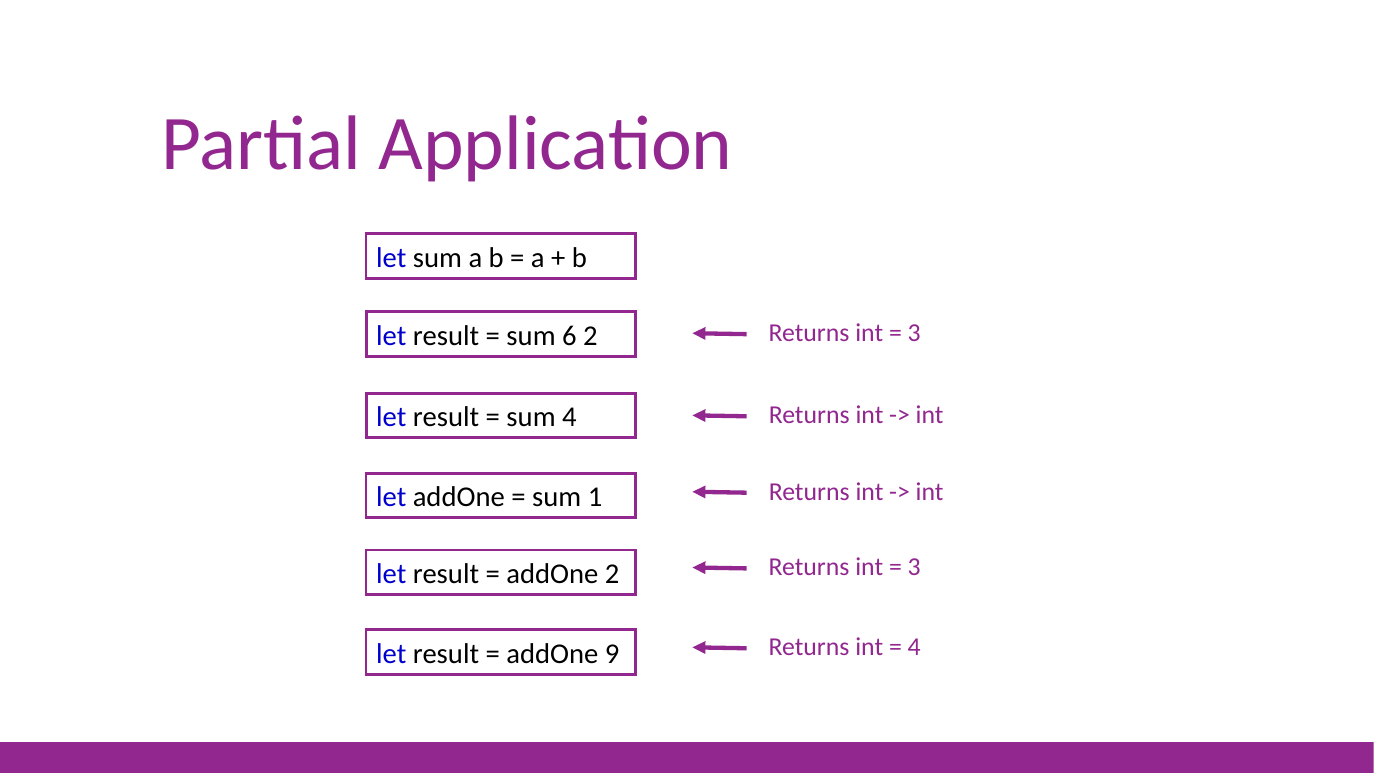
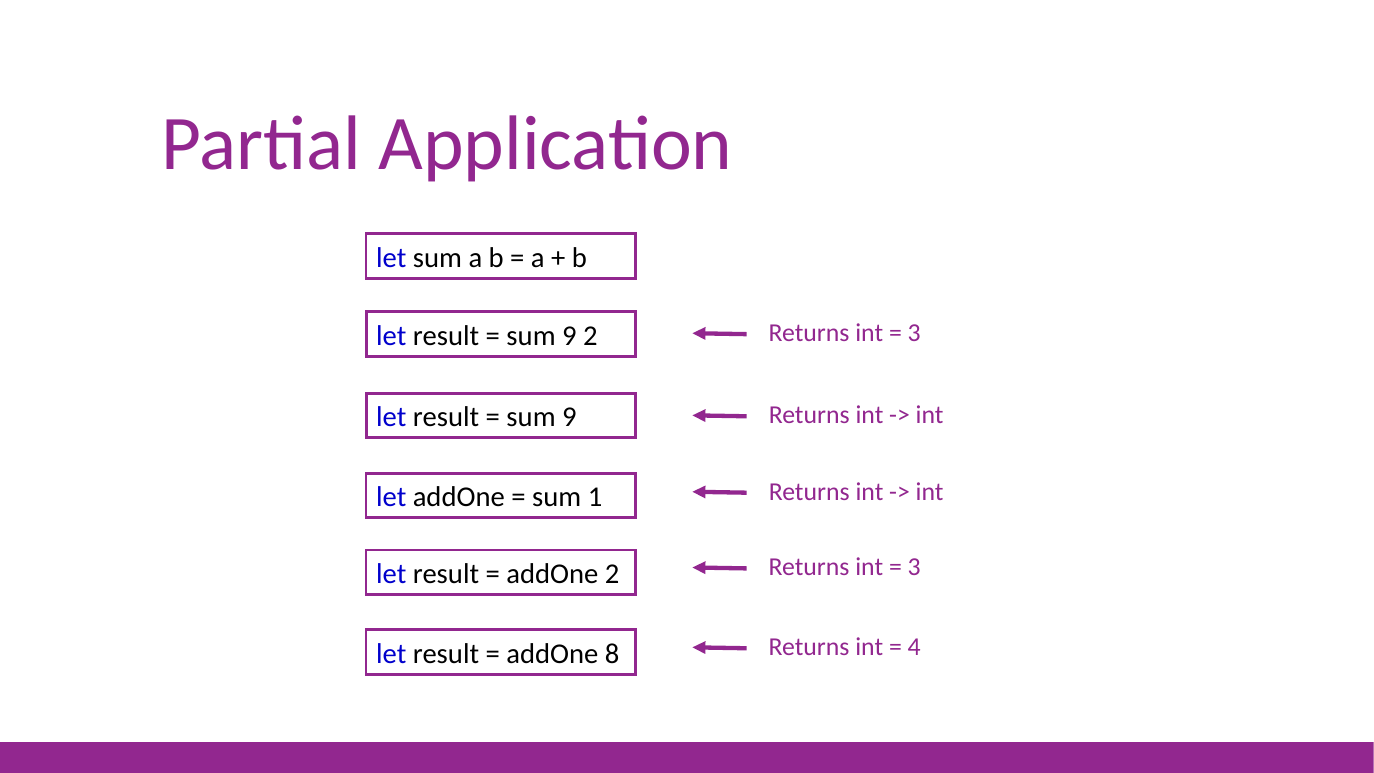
6: 6 -> 9 (569, 336)
4: 4 -> 9 (569, 417)
9: 9 -> 8 (612, 654)
